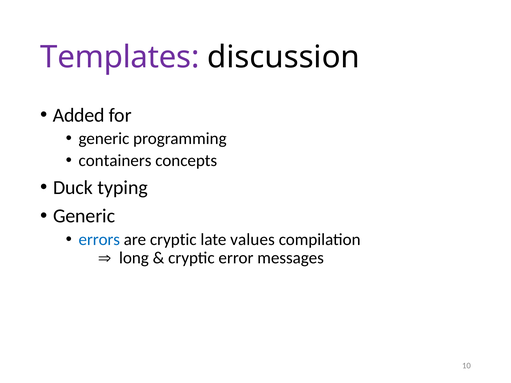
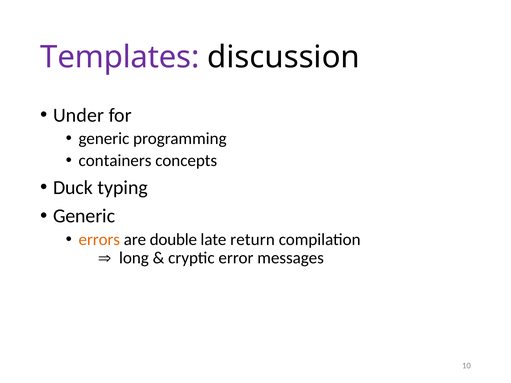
Added: Added -> Under (79, 115)
errors colour: blue -> orange (99, 240)
are cryptic: cryptic -> double (173, 240)
values: values -> return (253, 240)
